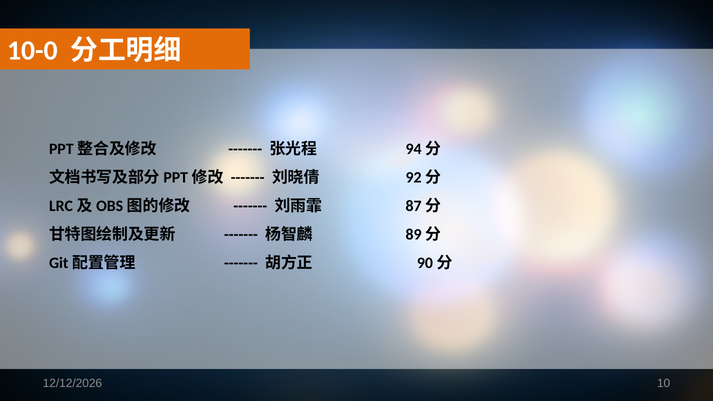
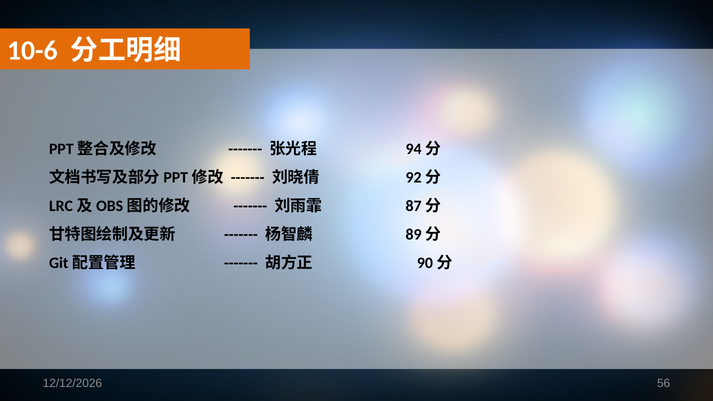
10-0: 10-0 -> 10-6 (32, 51)
10: 10 -> 56 (664, 383)
